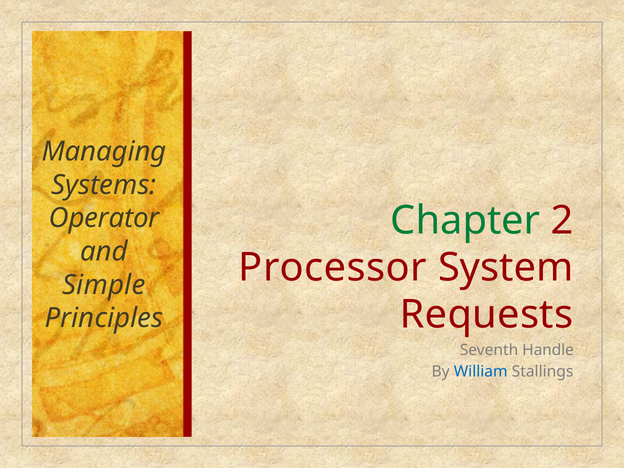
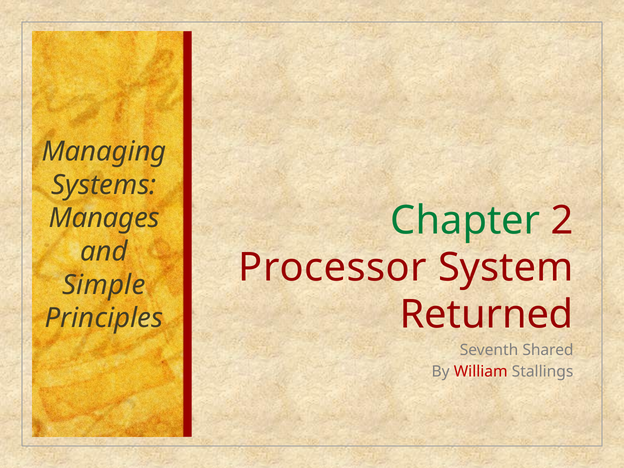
Operator: Operator -> Manages (104, 218)
Requests: Requests -> Returned (487, 314)
Handle: Handle -> Shared (548, 350)
William colour: blue -> red (481, 372)
